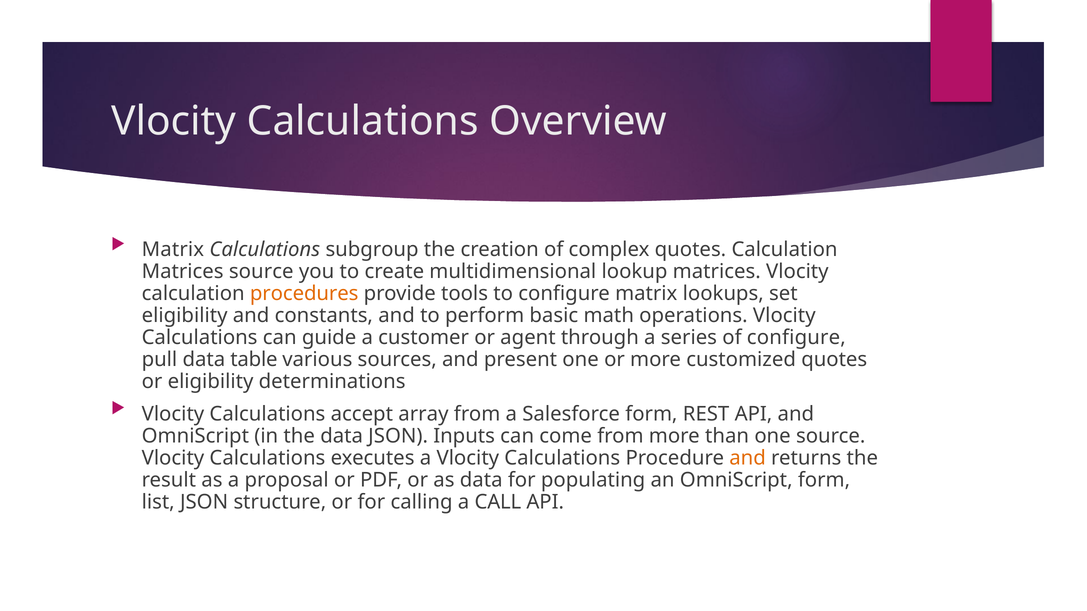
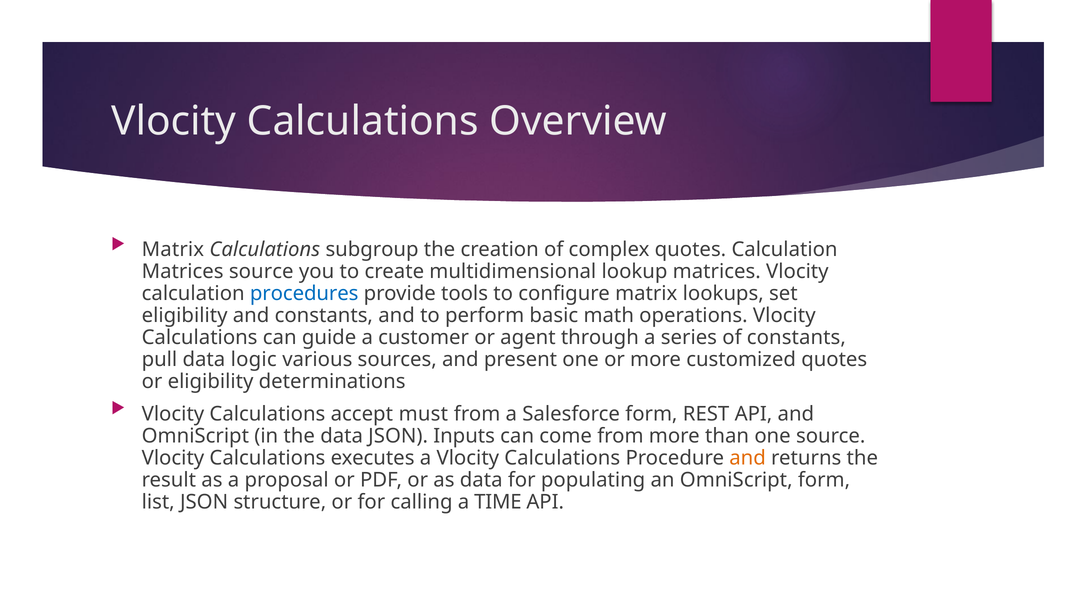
procedures colour: orange -> blue (304, 294)
of configure: configure -> constants (796, 338)
table: table -> logic (254, 360)
array: array -> must (423, 414)
CALL: CALL -> TIME (498, 502)
